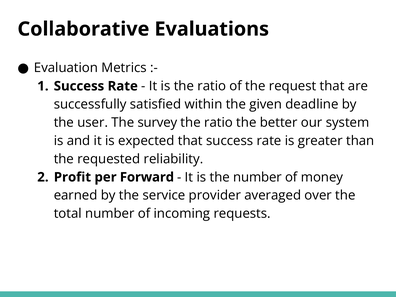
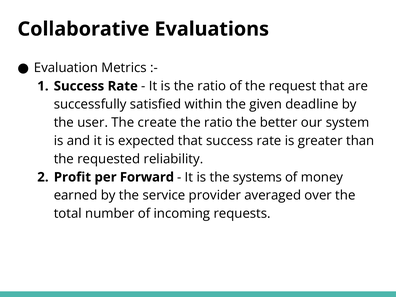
survey: survey -> create (157, 123)
the number: number -> systems (257, 177)
